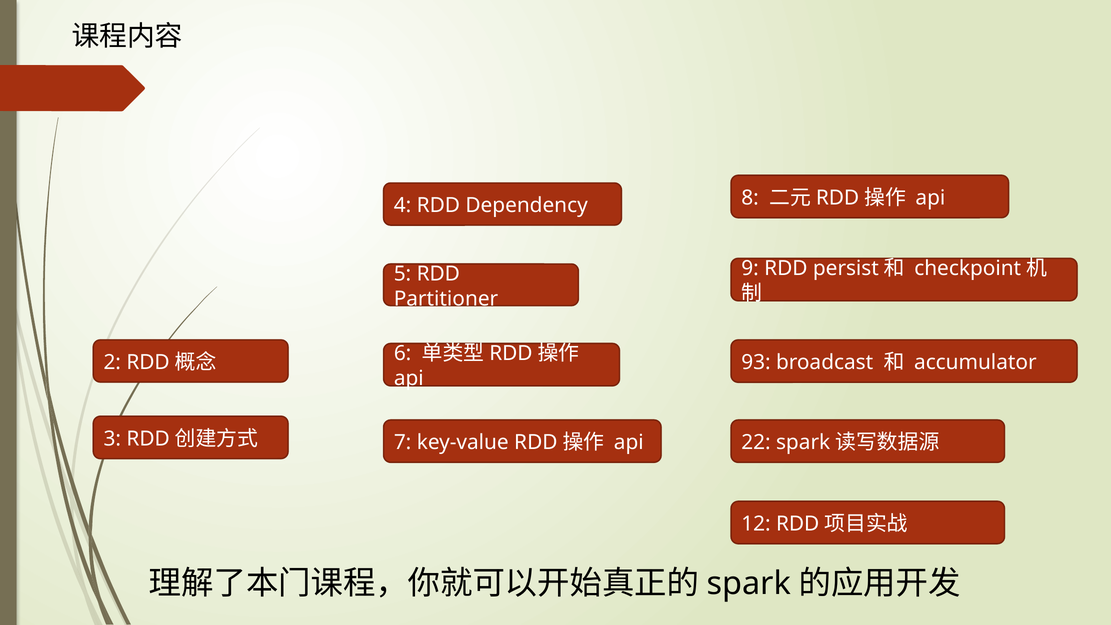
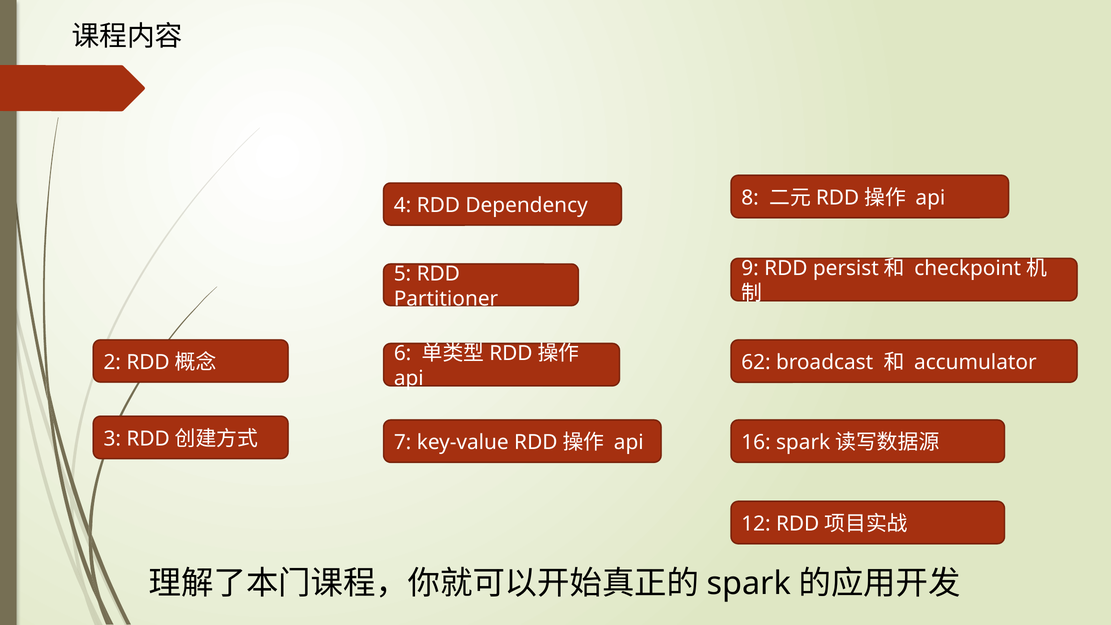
93: 93 -> 62 (756, 362)
22: 22 -> 16 (756, 443)
